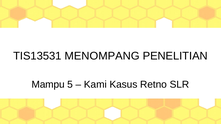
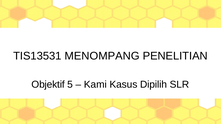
Mampu: Mampu -> Objektif (48, 85)
Retno: Retno -> Dipilih (154, 85)
